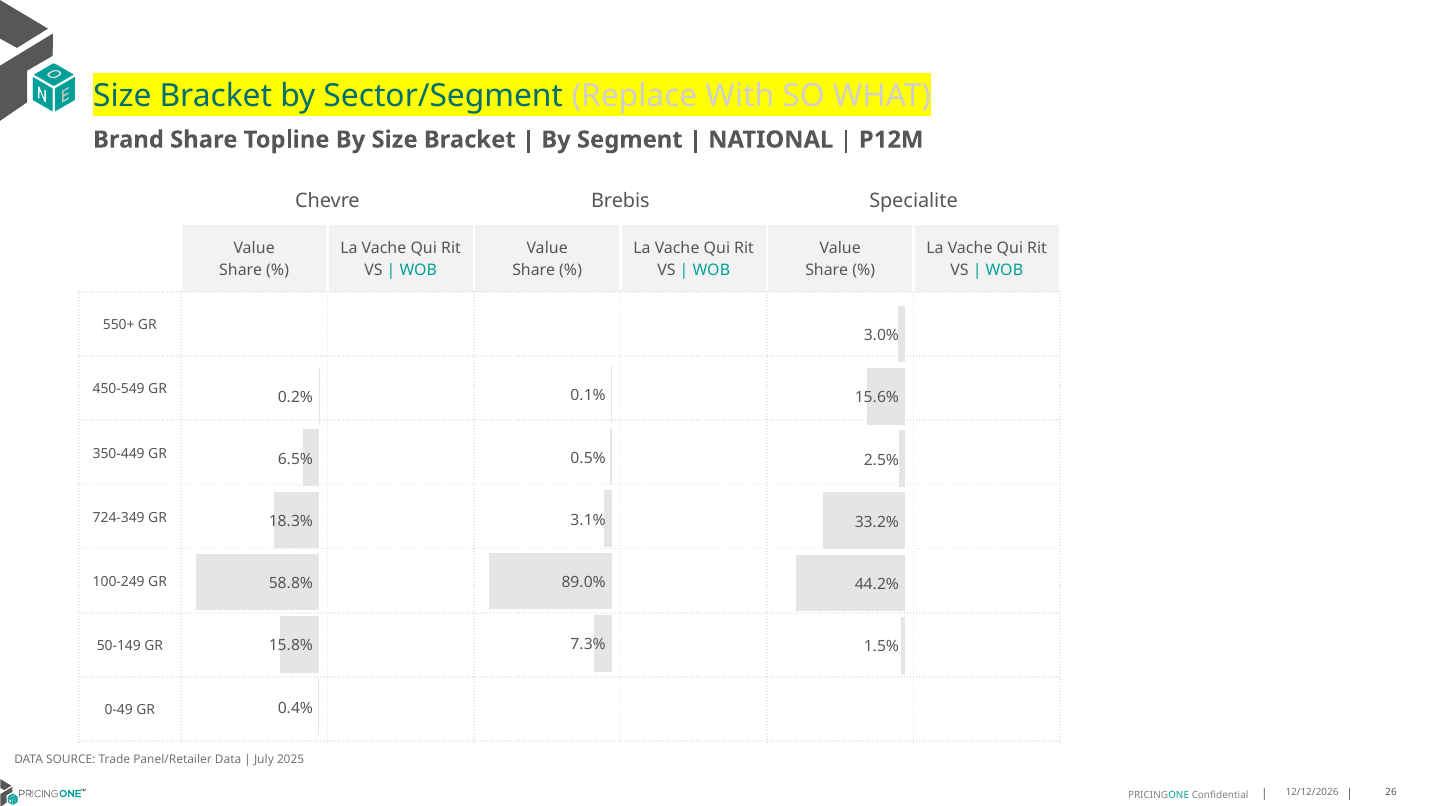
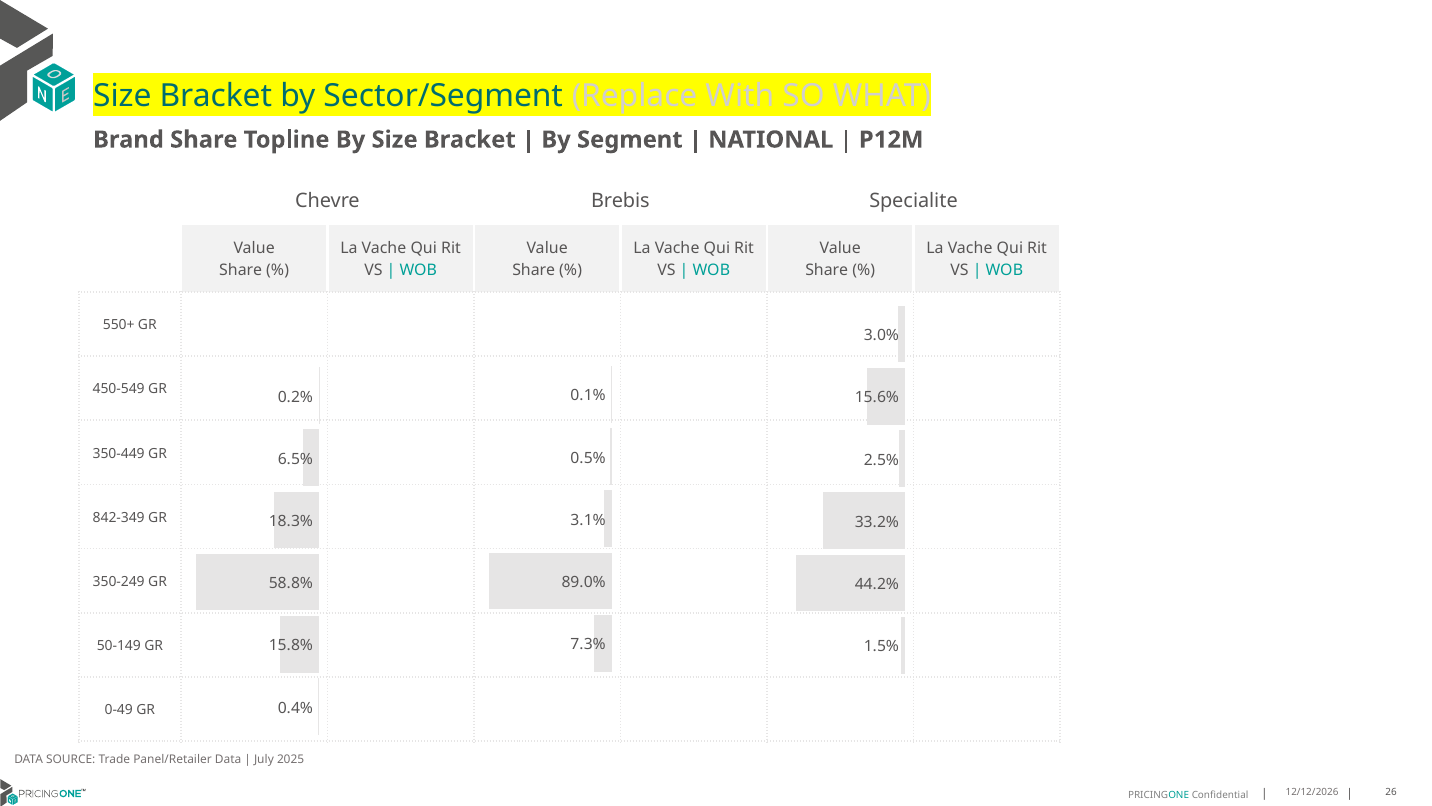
724-349: 724-349 -> 842-349 (119, 517)
100-249: 100-249 -> 350-249 (119, 582)
